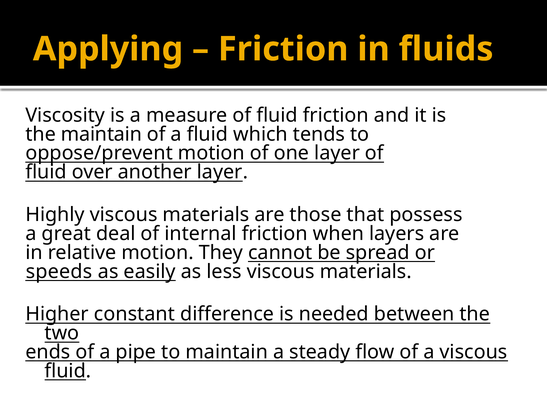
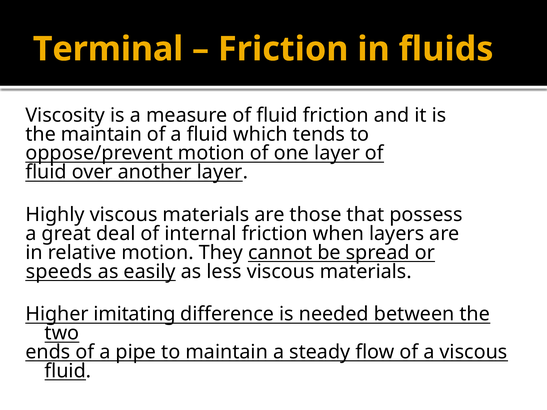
Applying: Applying -> Terminal (108, 49)
constant: constant -> imitating (135, 314)
